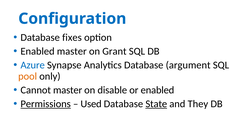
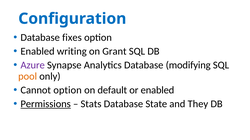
Enabled master: master -> writing (72, 52)
Azure colour: blue -> purple (33, 65)
argument: argument -> modifying (188, 65)
Cannot master: master -> option (68, 90)
disable: disable -> default (112, 90)
Used: Used -> Stats (91, 104)
State underline: present -> none (156, 104)
